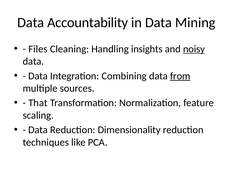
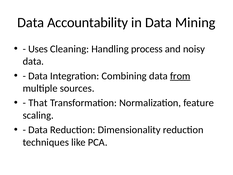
Files: Files -> Uses (38, 49)
insights: insights -> process (147, 49)
noisy underline: present -> none (194, 49)
